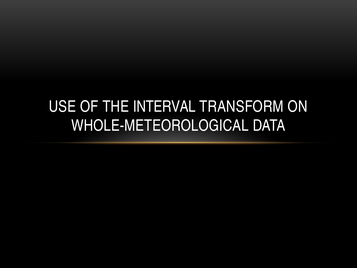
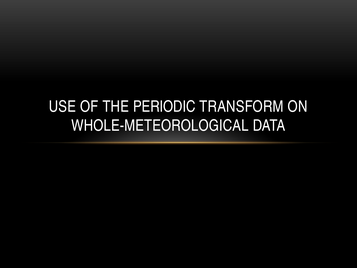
INTERVAL: INTERVAL -> PERIODIC (164, 107)
